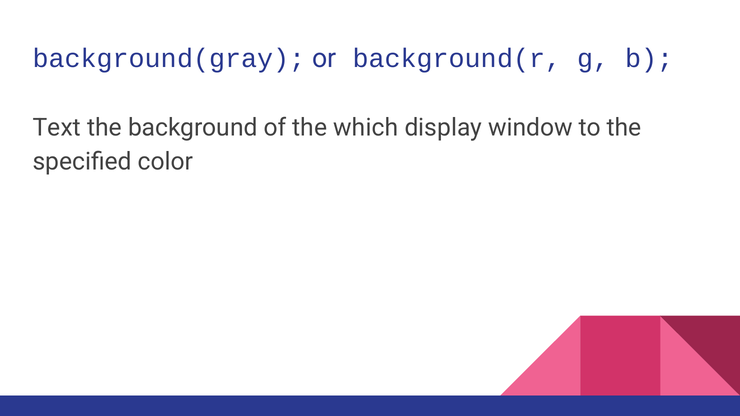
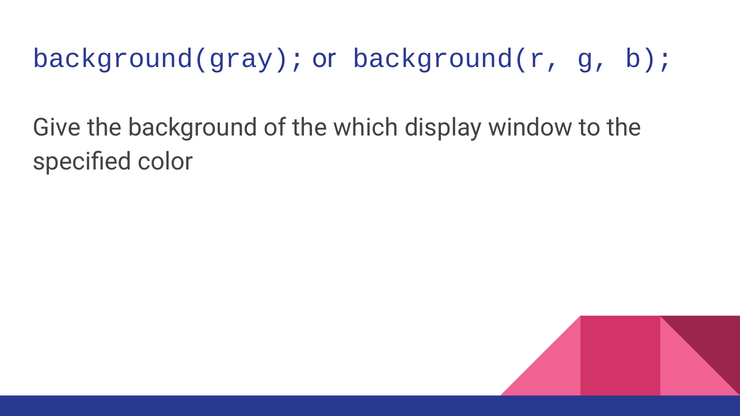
Text: Text -> Give (57, 128)
